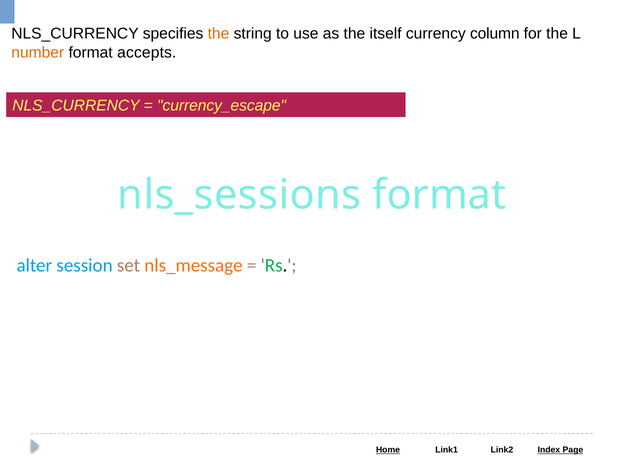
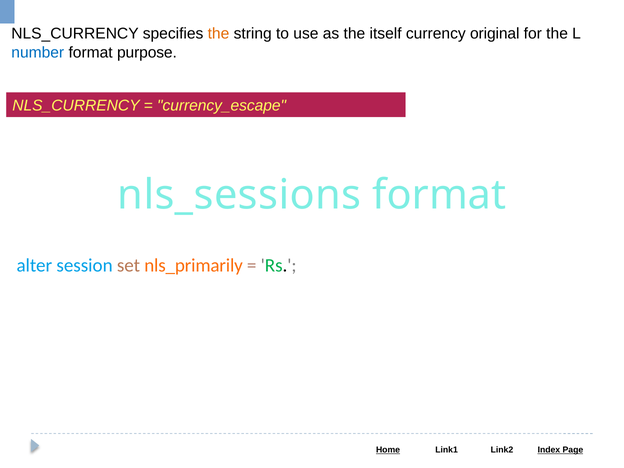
column: column -> original (495, 34)
number colour: orange -> blue (38, 52)
accepts: accepts -> purpose (147, 52)
nls_message: nls_message -> nls_primarily (194, 265)
